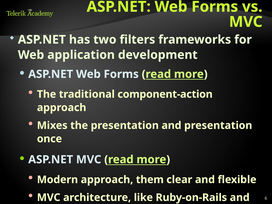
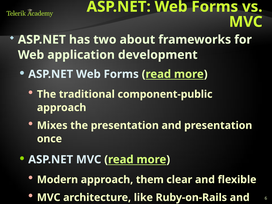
filters: filters -> about (137, 40)
component-action: component-action -> component-public (165, 94)
